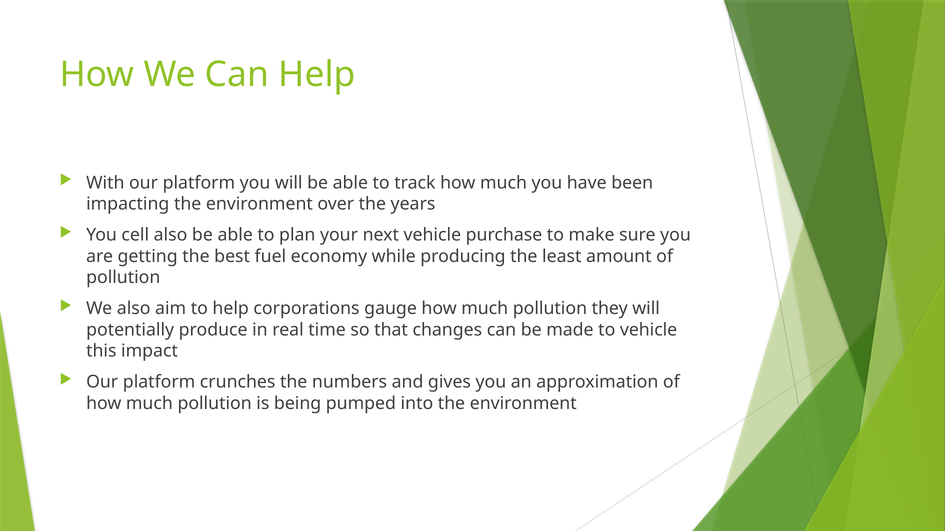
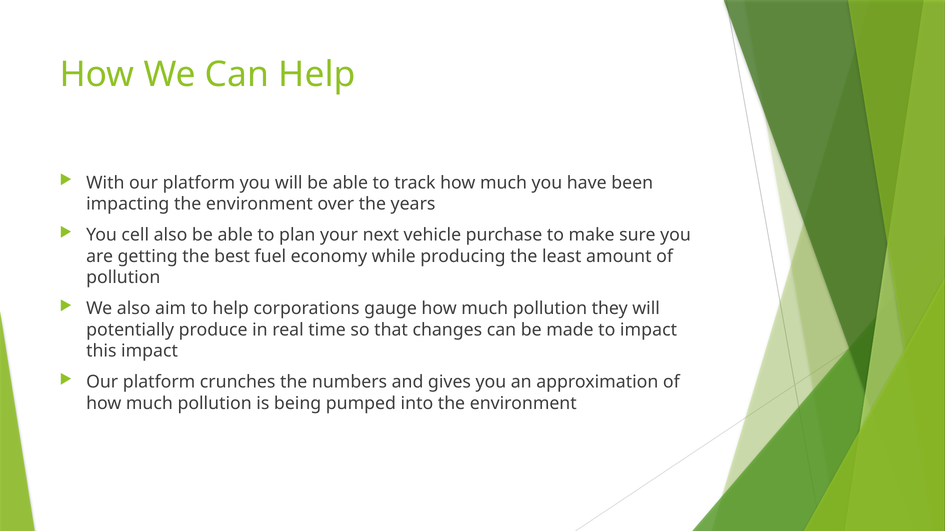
to vehicle: vehicle -> impact (649, 330)
